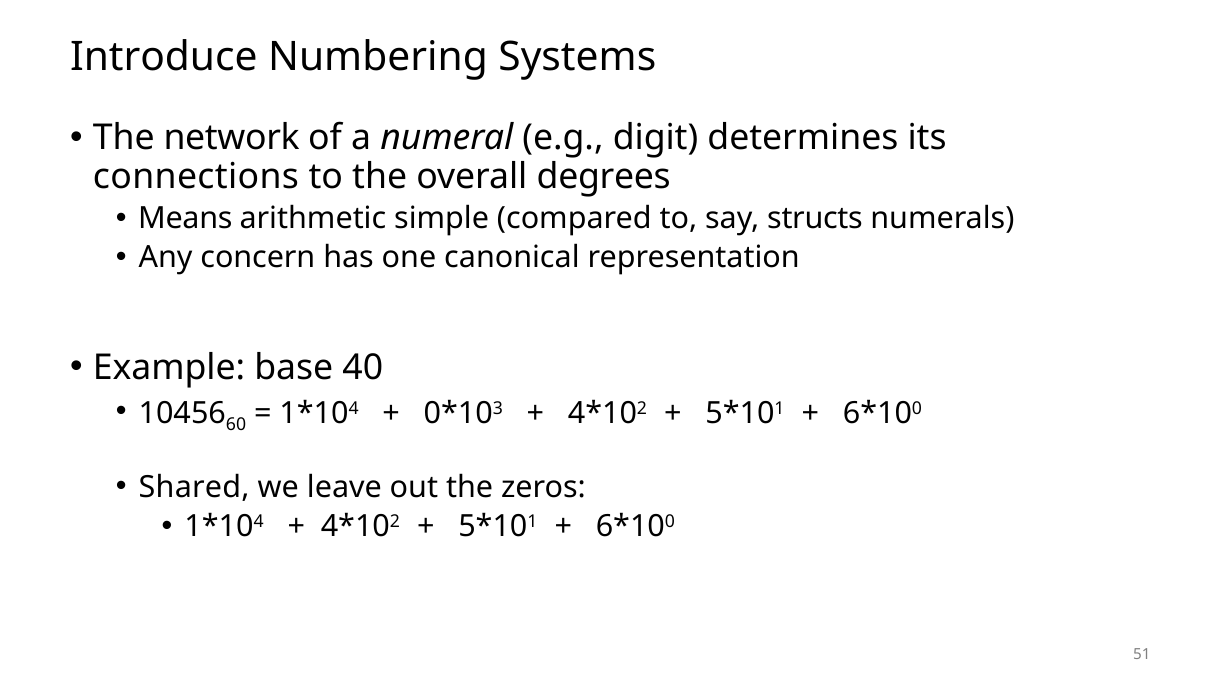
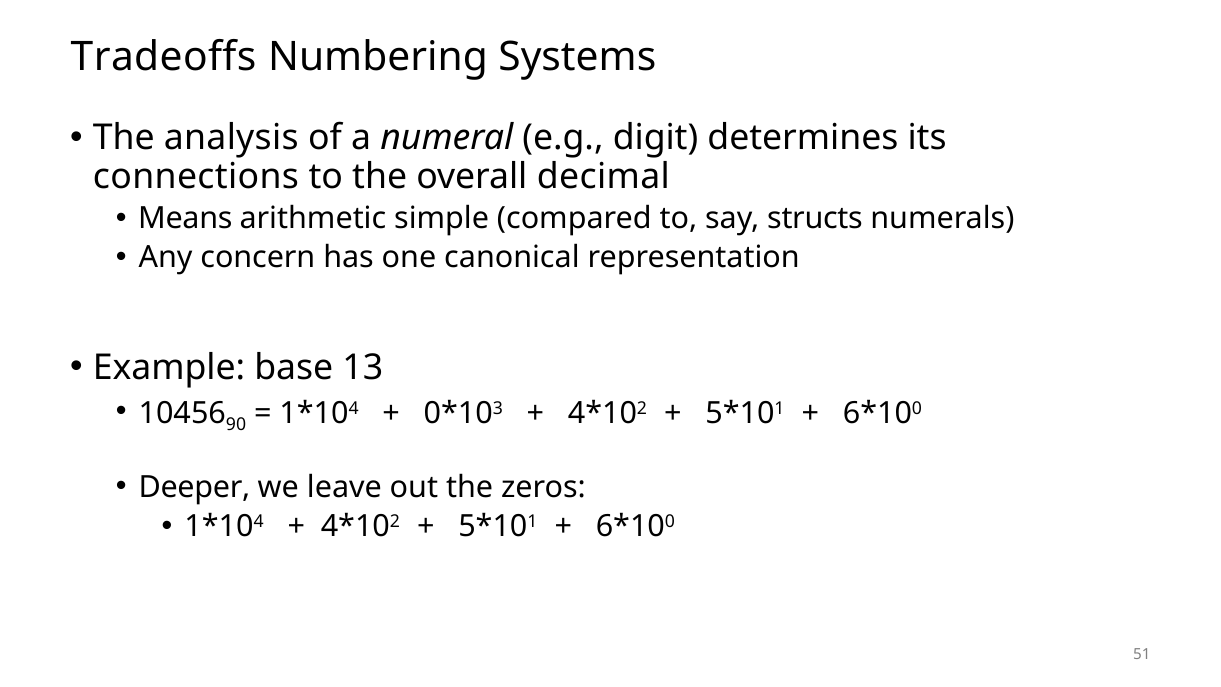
Introduce: Introduce -> Tradeoffs (164, 57)
network: network -> analysis (231, 138)
degrees: degrees -> decimal (603, 176)
40: 40 -> 13 (363, 367)
60: 60 -> 90 (236, 425)
Shared: Shared -> Deeper (194, 487)
